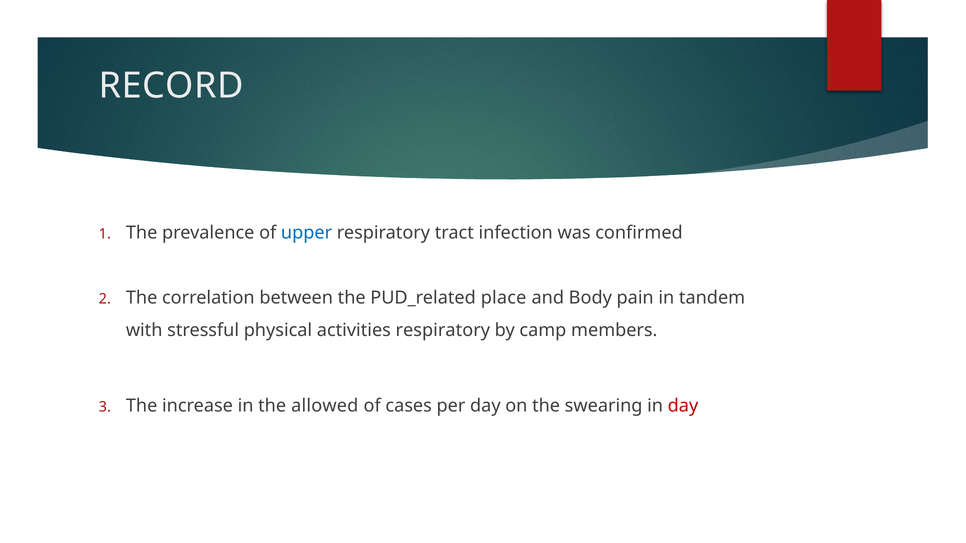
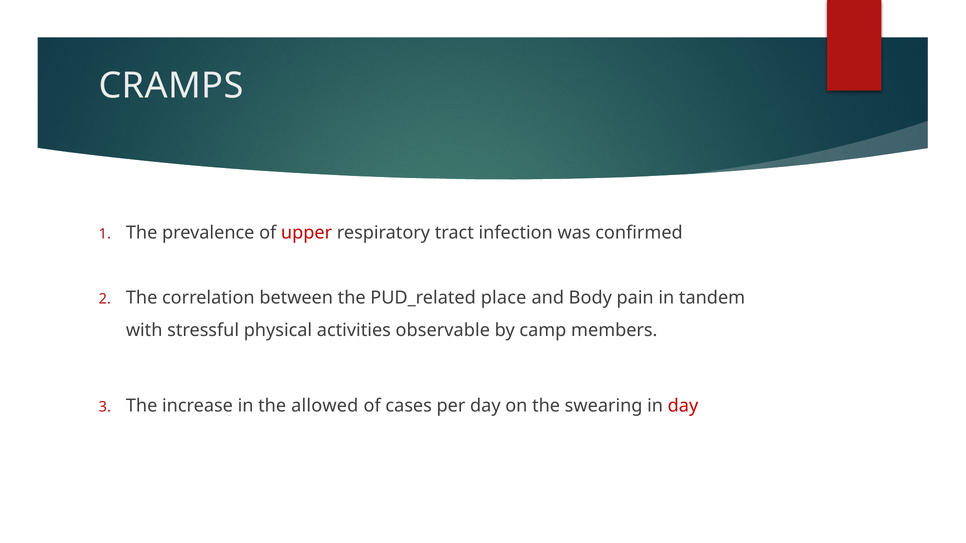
RECORD: RECORD -> CRAMPS (171, 86)
upper colour: blue -> red (307, 233)
activities respiratory: respiratory -> observable (443, 331)
